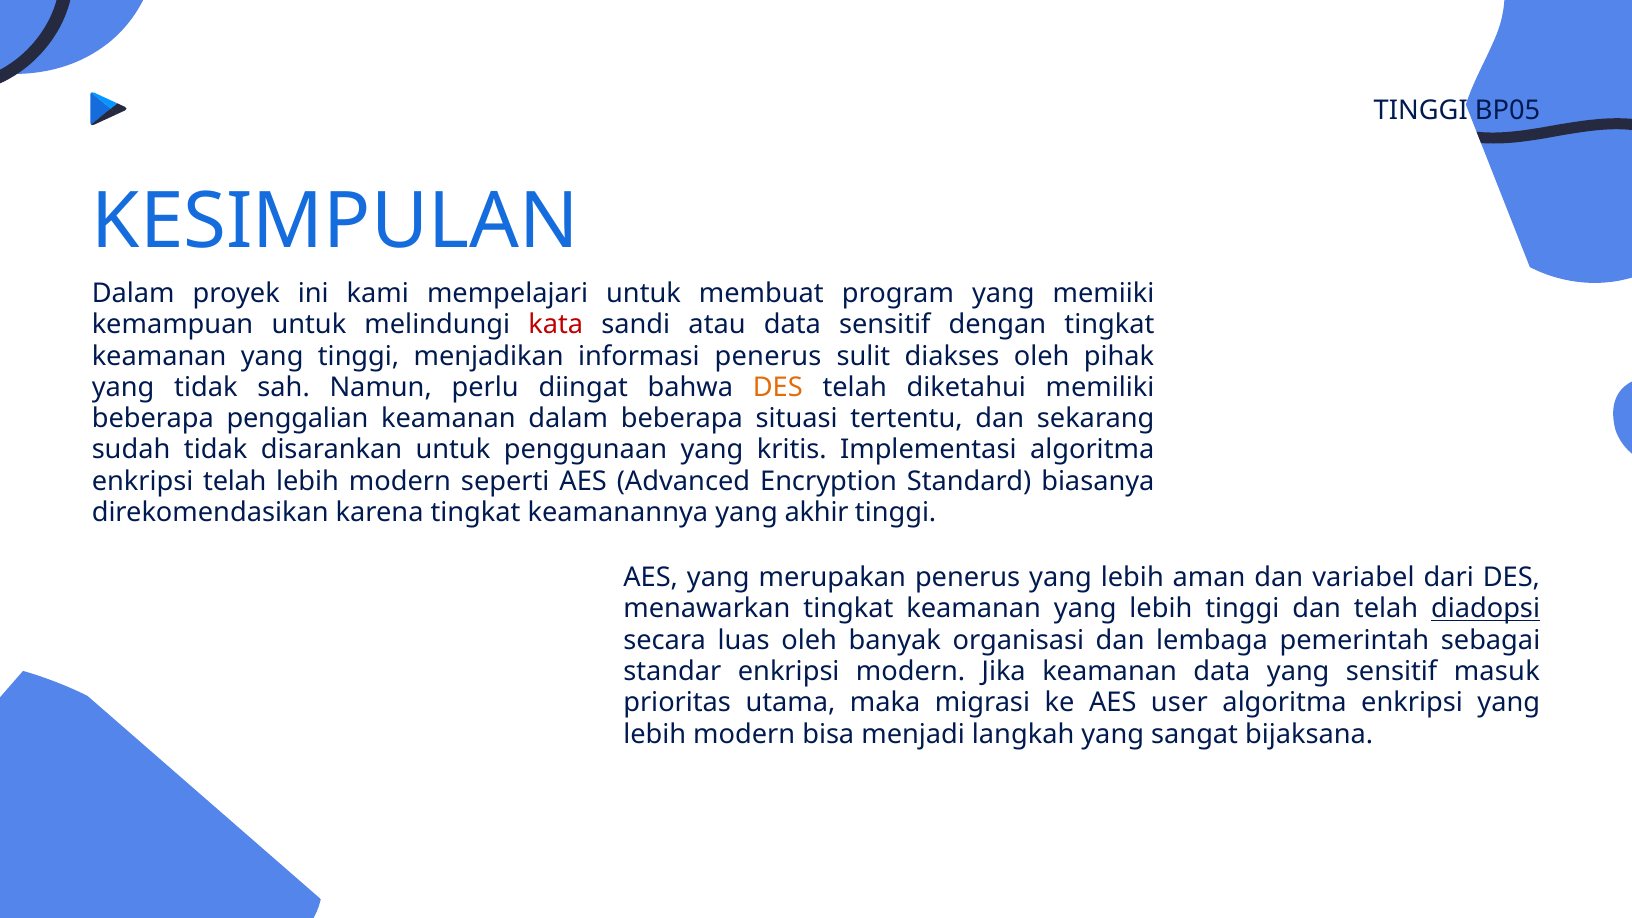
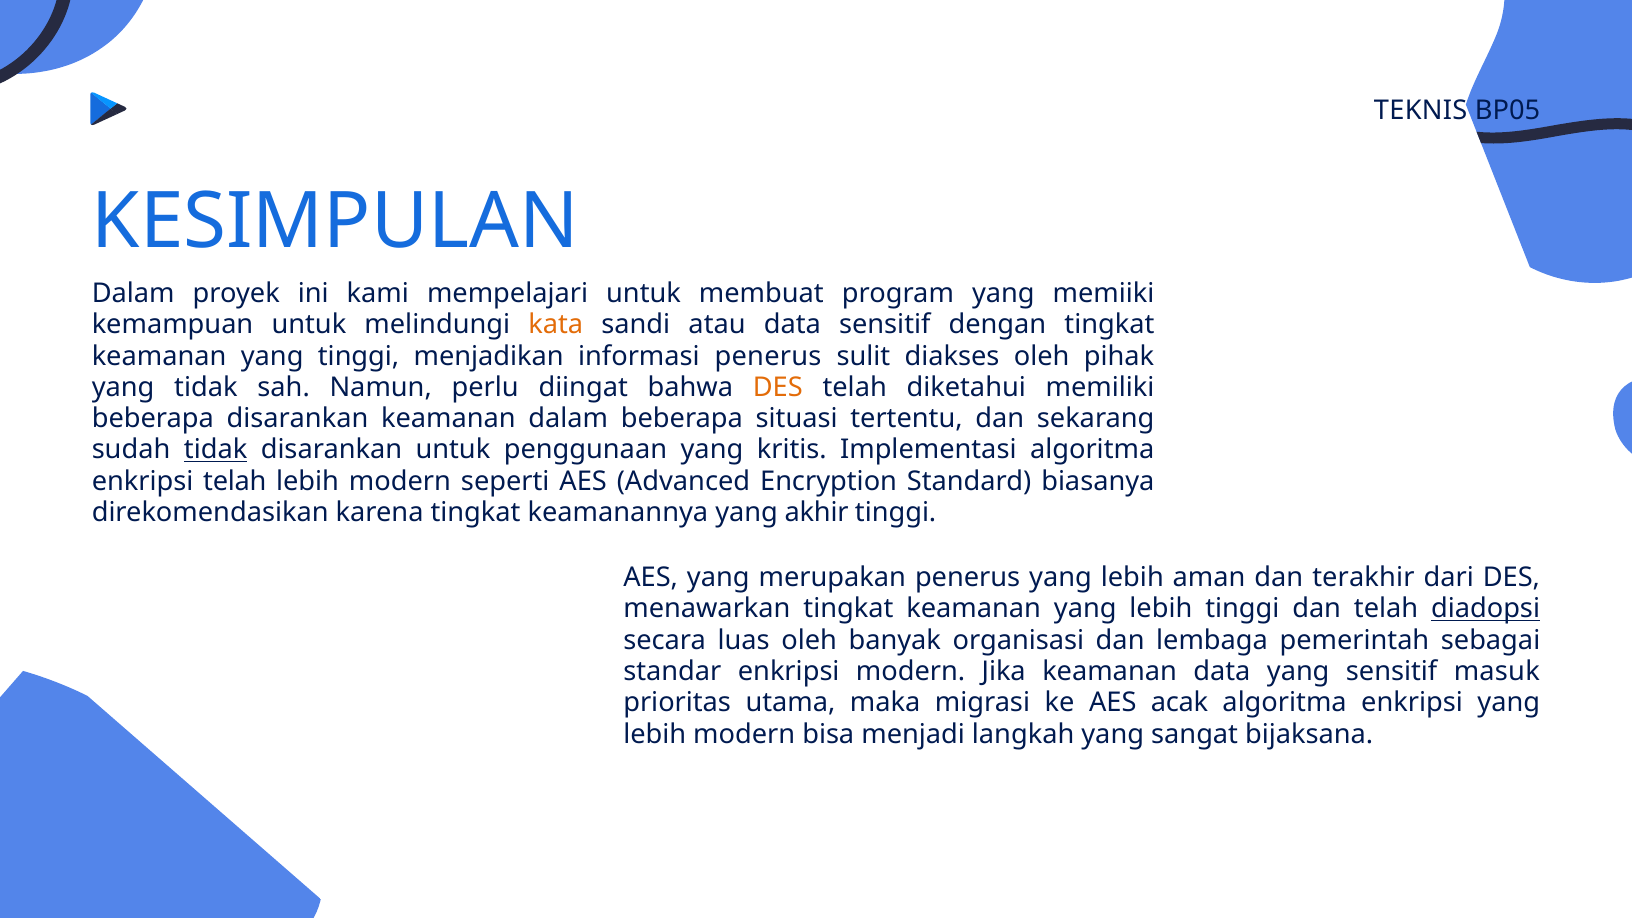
TINGGI: TINGGI -> TEKNIS (1421, 110)
kata colour: red -> orange (556, 325)
beberapa penggalian: penggalian -> disarankan (297, 419)
tidak underline: none -> present (216, 450)
variabel: variabel -> terakhir (1363, 578)
user: user -> acak (1180, 703)
